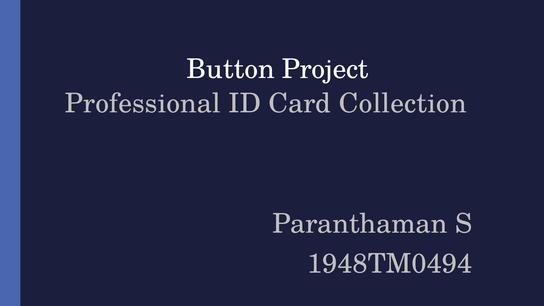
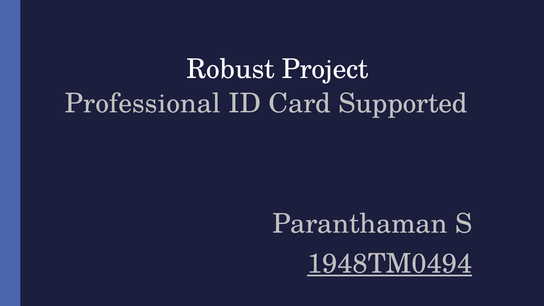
Button: Button -> Robust (231, 69)
Collection: Collection -> Supported (403, 104)
1948TM0494 underline: none -> present (390, 264)
